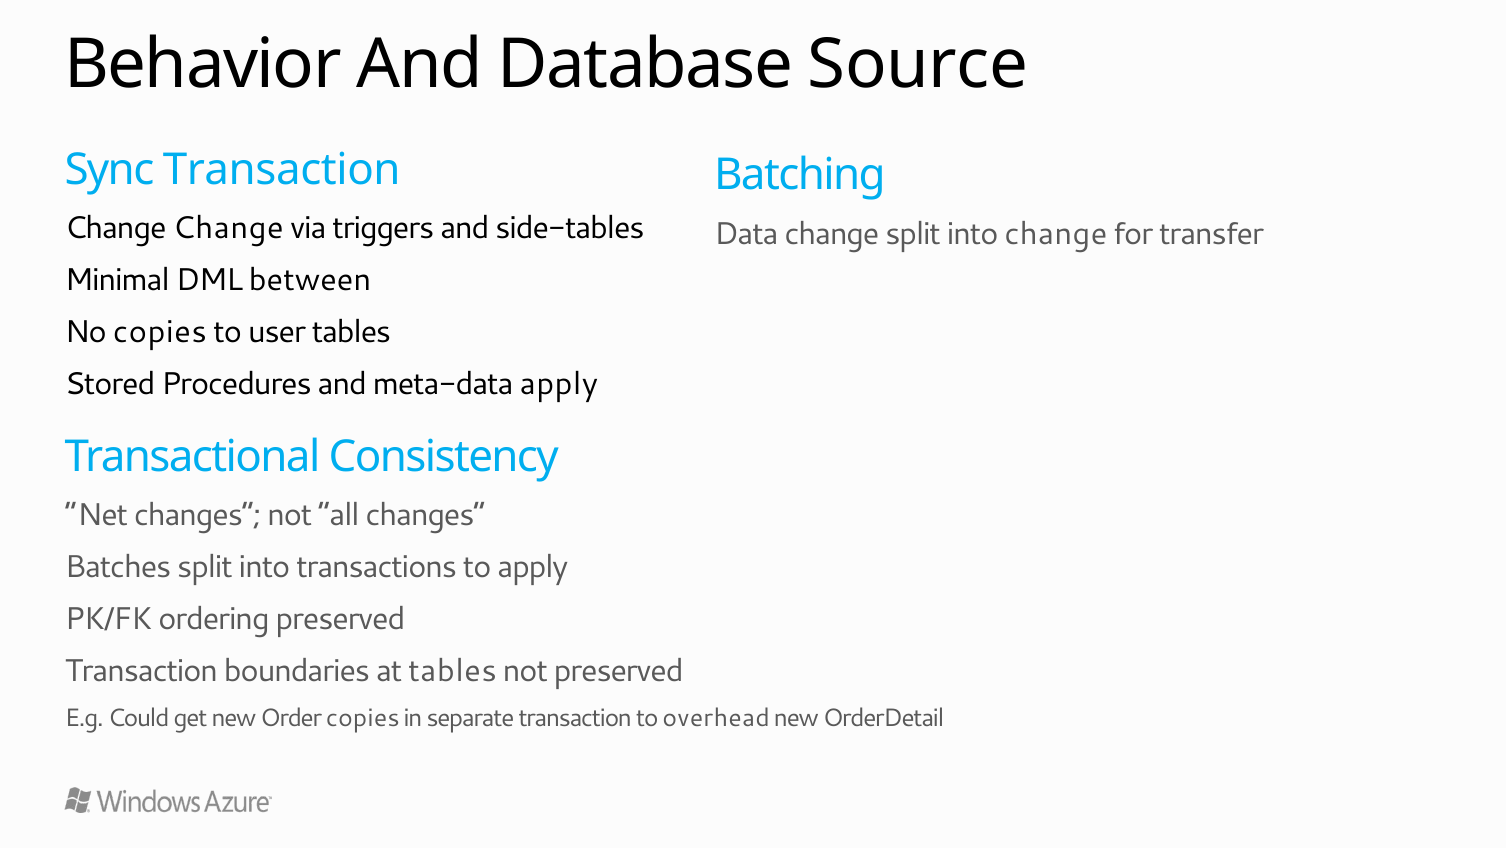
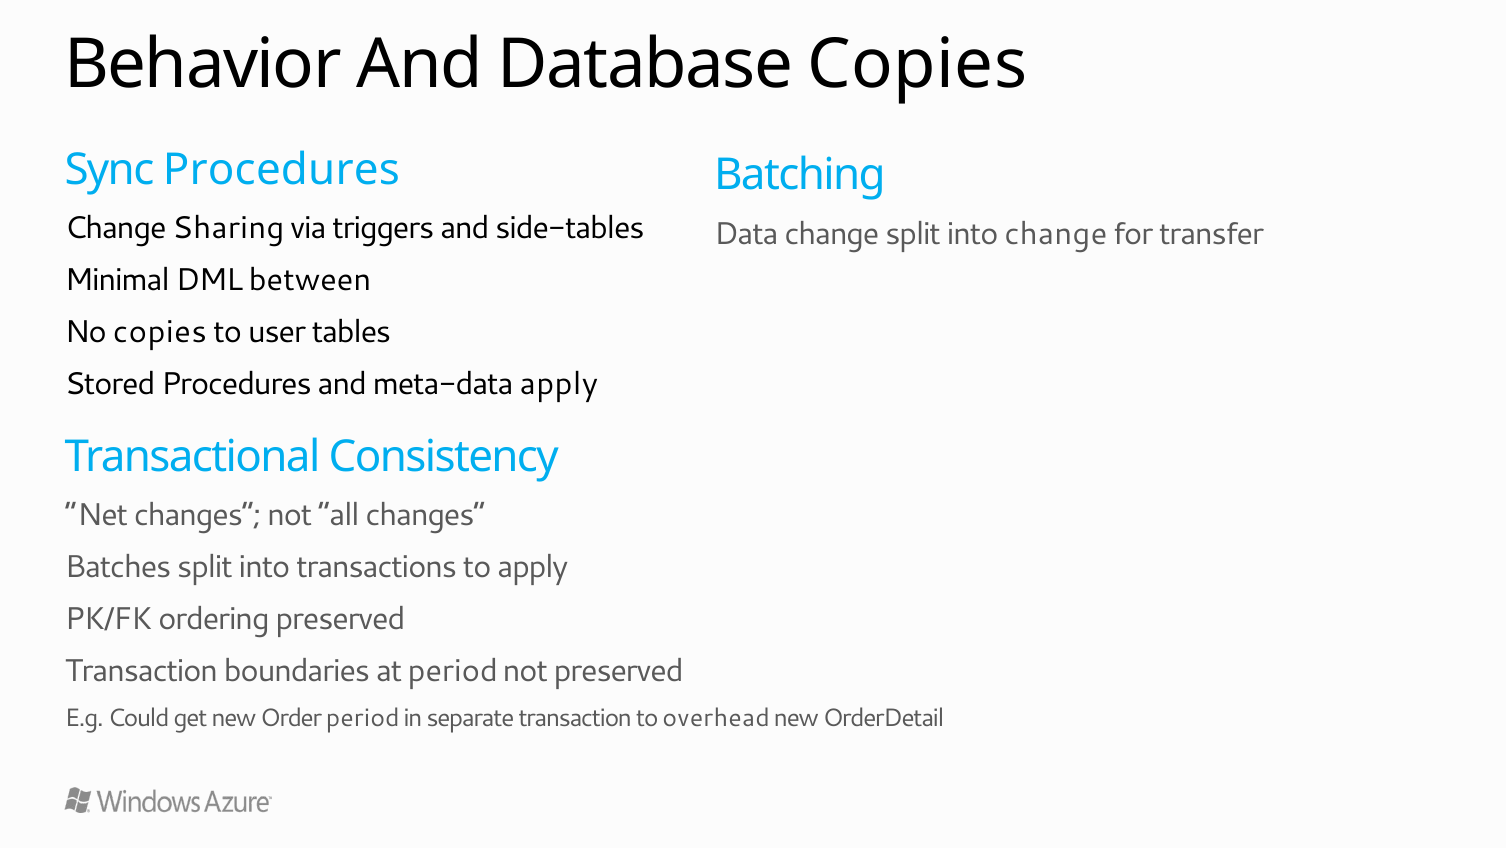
Database Source: Source -> Copies (917, 65)
Sync Transaction: Transaction -> Procedures (281, 169)
Change Change: Change -> Sharing (228, 228)
at tables: tables -> period (453, 671)
Order copies: copies -> period (363, 718)
